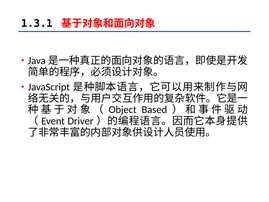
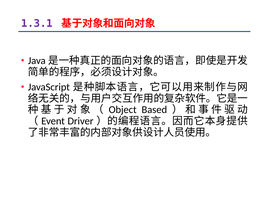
1.3.1 colour: black -> purple (37, 23)
